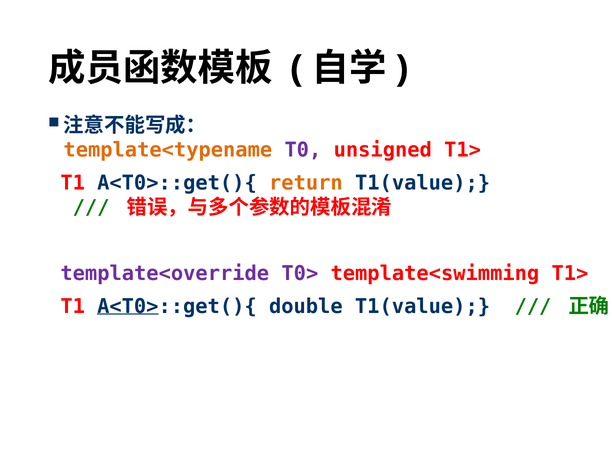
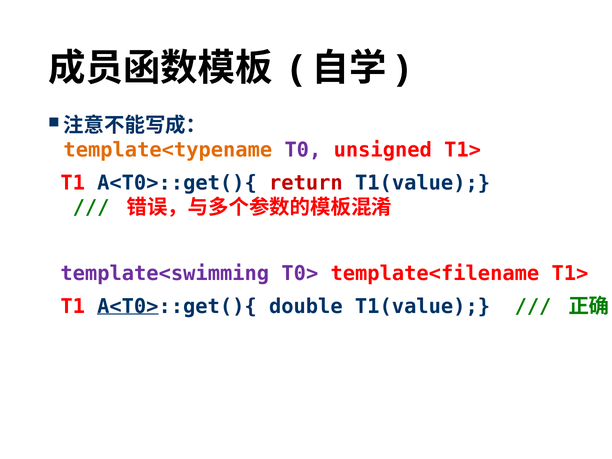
return colour: orange -> red (306, 183)
template<override: template<override -> template<swimming (165, 274)
template<swimming: template<swimming -> template<filename (435, 274)
